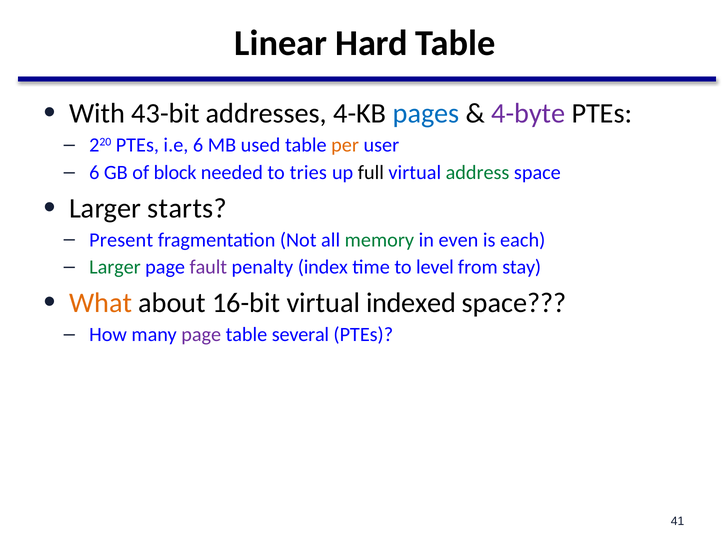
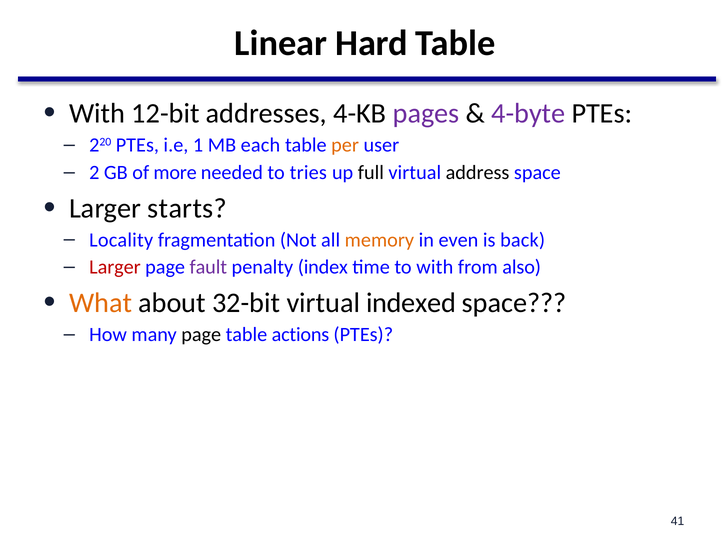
43-bit: 43-bit -> 12-bit (165, 114)
pages colour: blue -> purple (426, 114)
i.e 6: 6 -> 1 (198, 145)
used: used -> each (260, 145)
6: 6 -> 2 (94, 173)
block: block -> more (175, 173)
address colour: green -> black (478, 173)
Present: Present -> Locality (121, 240)
memory colour: green -> orange (379, 240)
each: each -> back (523, 240)
Larger colour: green -> red (115, 267)
to level: level -> with (435, 267)
stay: stay -> also (522, 267)
16-bit: 16-bit -> 32-bit (246, 303)
page colour: purple -> black (201, 335)
several: several -> actions (300, 335)
